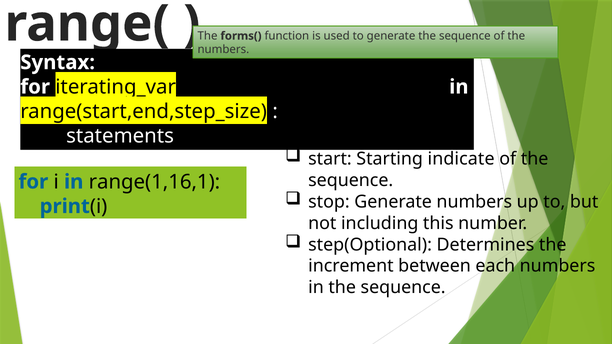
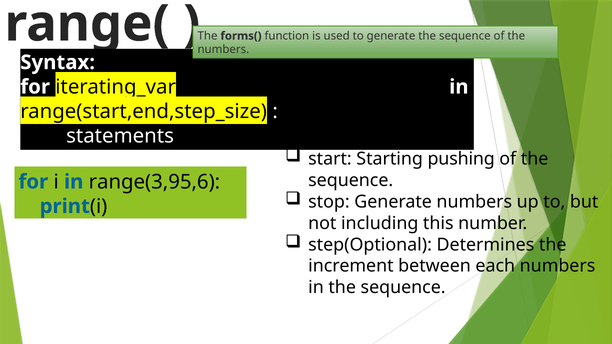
indicate: indicate -> pushing (461, 159)
range(1,16,1: range(1,16,1 -> range(3,95,6 (154, 182)
